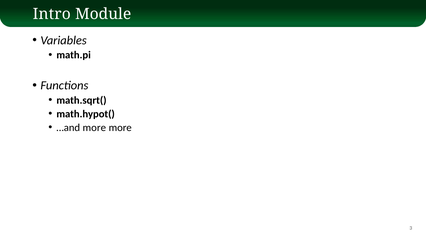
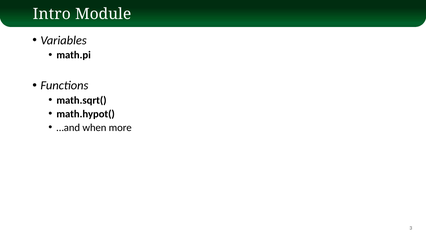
…and more: more -> when (94, 128)
